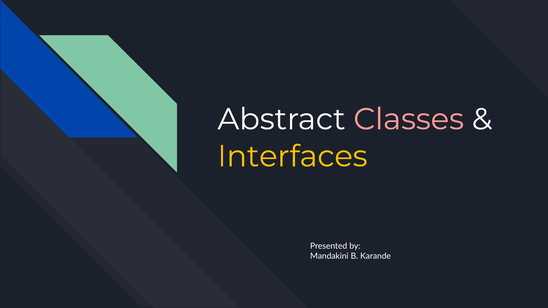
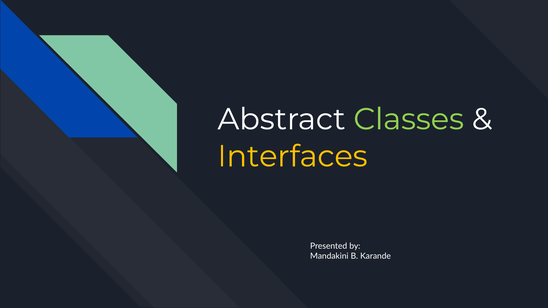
Classes colour: pink -> light green (409, 119)
